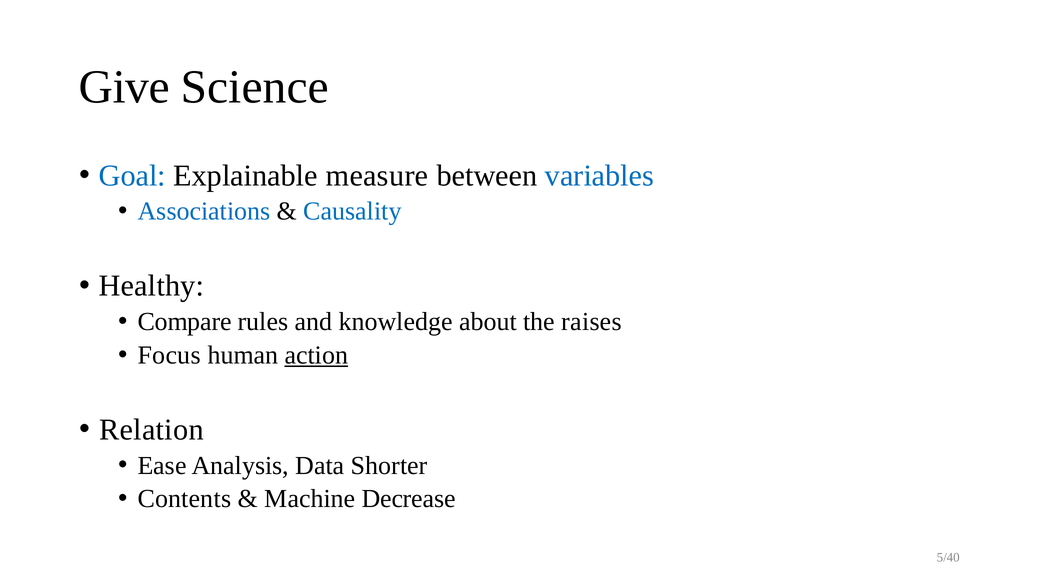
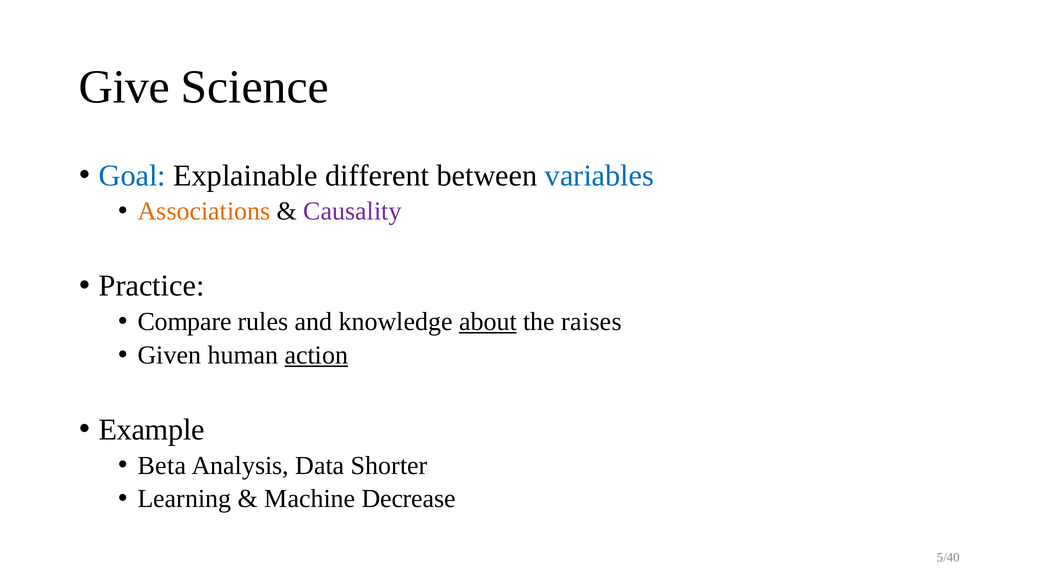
measure: measure -> different (377, 176)
Associations colour: blue -> orange (204, 211)
Causality colour: blue -> purple (352, 211)
Healthy: Healthy -> Practice (152, 286)
about underline: none -> present (488, 322)
Focus: Focus -> Given (169, 355)
Relation: Relation -> Example (152, 430)
Ease: Ease -> Beta (162, 466)
Contents: Contents -> Learning (184, 499)
